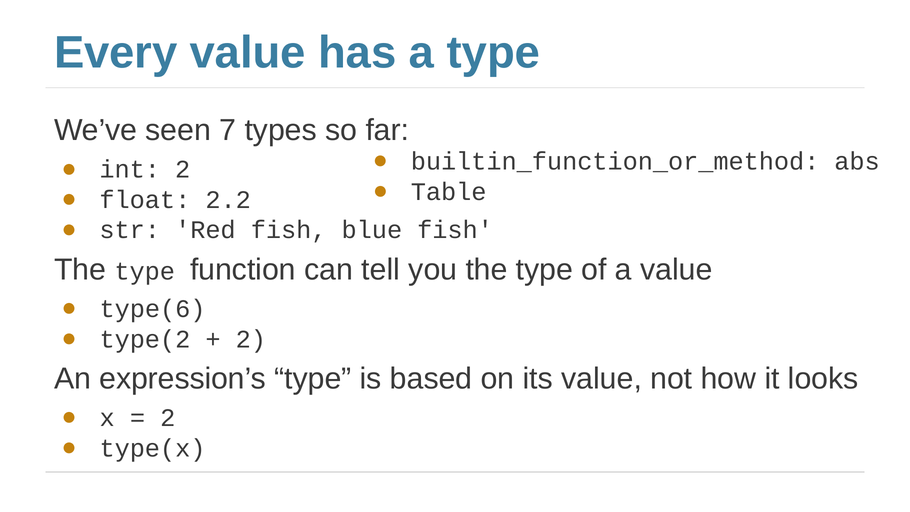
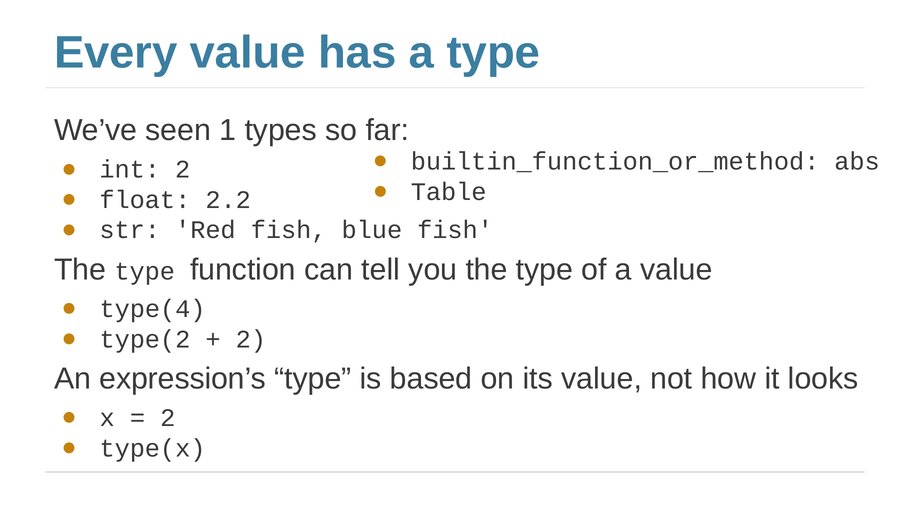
7: 7 -> 1 (228, 130)
type(6: type(6 -> type(4 (153, 309)
